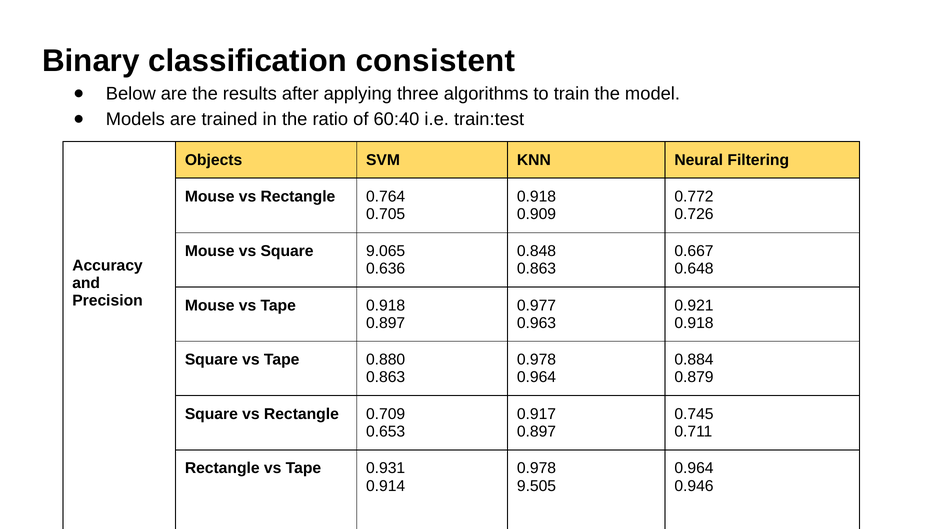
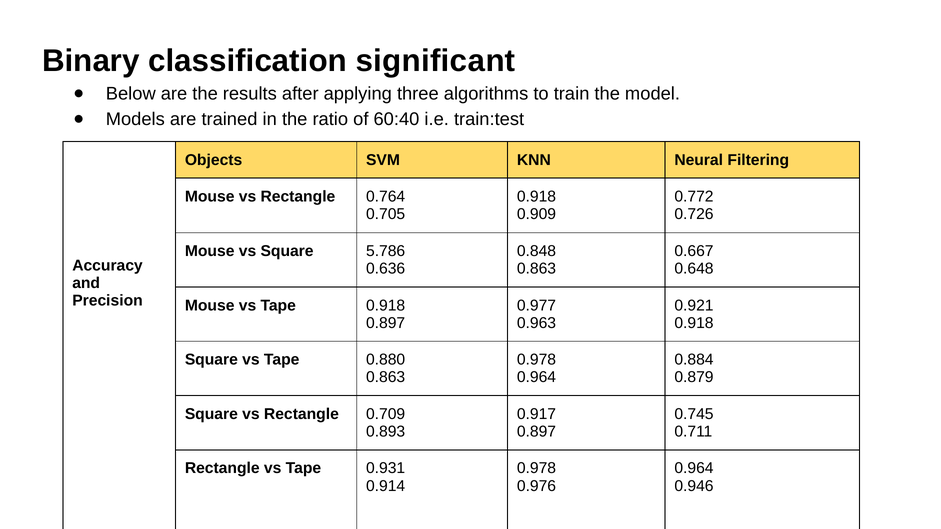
consistent: consistent -> significant (435, 61)
9.065: 9.065 -> 5.786 (386, 251)
0.653: 0.653 -> 0.893 (386, 432)
9.505: 9.505 -> 0.976 (537, 486)
